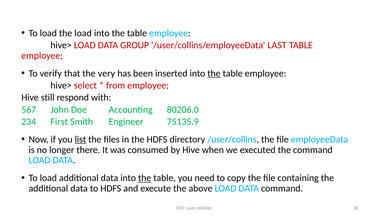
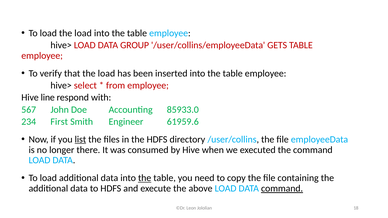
LAST: LAST -> GETS (277, 45)
that the very: very -> load (106, 73)
the underline: present -> none (214, 73)
still: still -> line (48, 98)
80206.0: 80206.0 -> 85933.0 (183, 110)
75135.9: 75135.9 -> 61959.6 (183, 122)
command underline: none -> present (282, 189)
